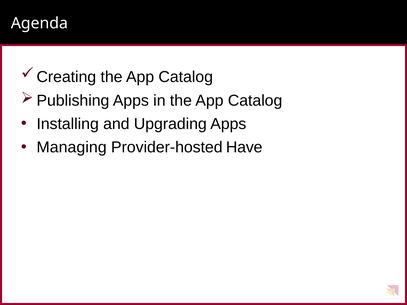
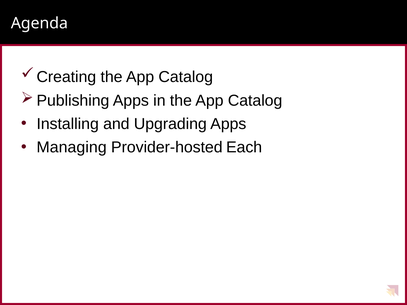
Have: Have -> Each (244, 148)
